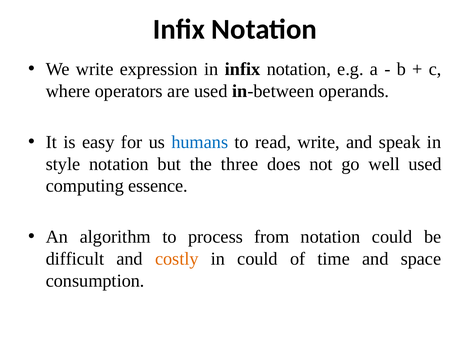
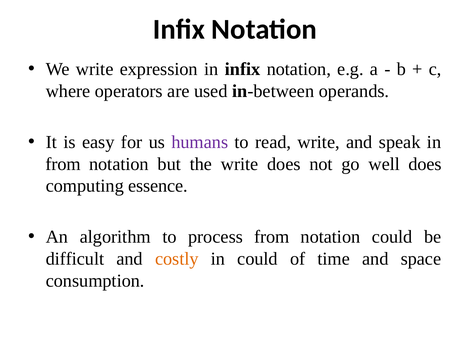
humans colour: blue -> purple (200, 142)
style: style -> from (63, 164)
the three: three -> write (240, 164)
well used: used -> does (425, 164)
